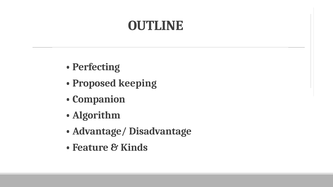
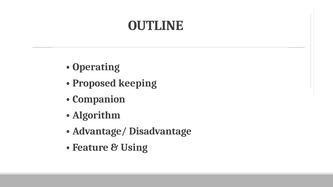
Perfecting: Perfecting -> Operating (96, 67)
Kinds: Kinds -> Using (134, 148)
